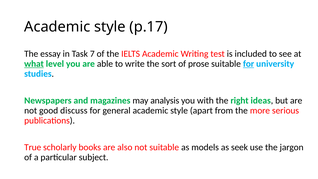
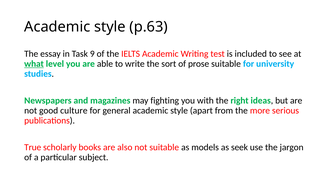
p.17: p.17 -> p.63 (149, 27)
7: 7 -> 9 (92, 54)
for underline: present -> none (249, 64)
analysis: analysis -> fighting (165, 100)
discuss: discuss -> culture (74, 110)
